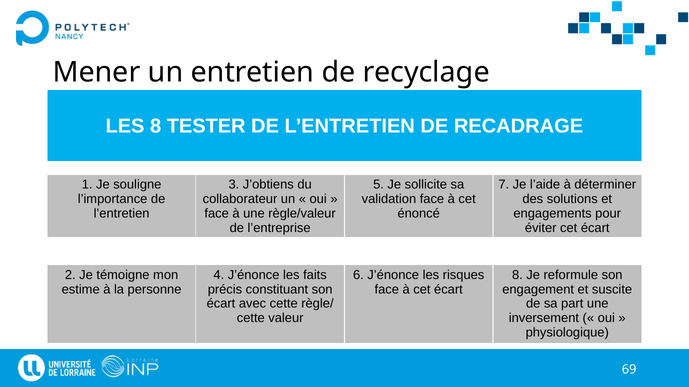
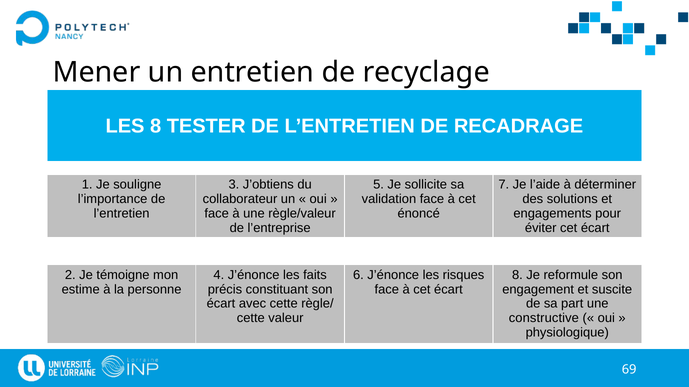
inversement: inversement -> constructive (544, 319)
